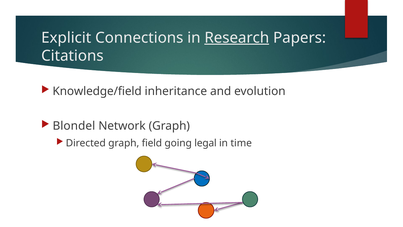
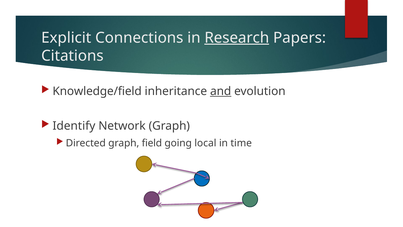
and underline: none -> present (221, 91)
Blondel: Blondel -> Identify (74, 126)
legal: legal -> local (205, 143)
